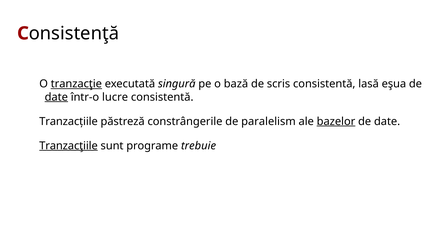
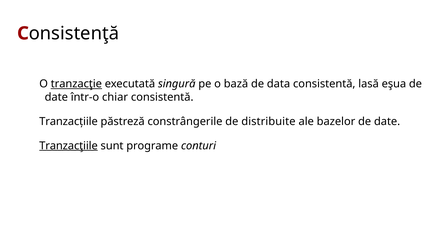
scris: scris -> data (279, 84)
date underline: present -> none (56, 97)
lucre: lucre -> chiar (115, 97)
paralelism: paralelism -> distribuite (268, 121)
bazelor underline: present -> none (336, 121)
trebuie: trebuie -> conturi (199, 146)
